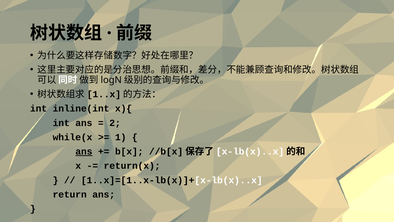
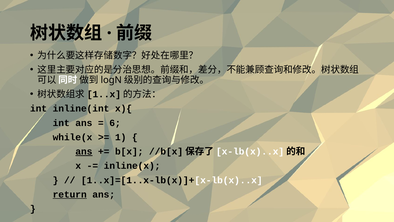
2: 2 -> 6 (115, 123)
return(x: return(x -> inline(x (132, 166)
return underline: none -> present (70, 194)
